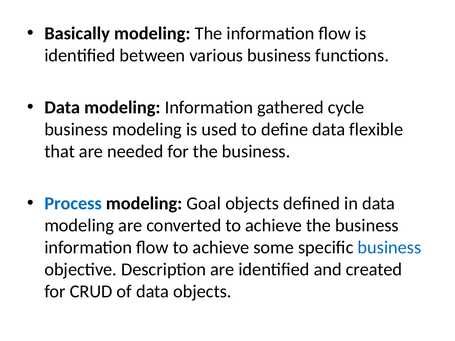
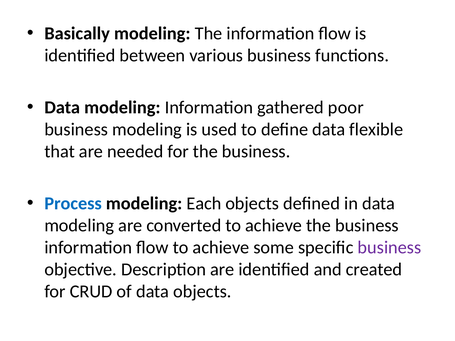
cycle: cycle -> poor (346, 108)
Goal: Goal -> Each (204, 204)
business colour: blue -> purple (389, 248)
